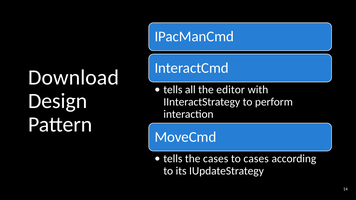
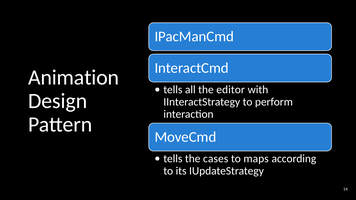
Download: Download -> Animation (74, 78)
to cases: cases -> maps (256, 159)
